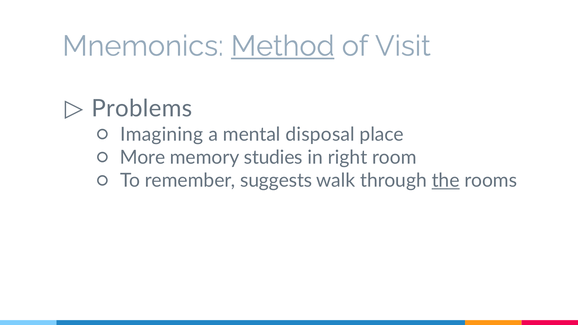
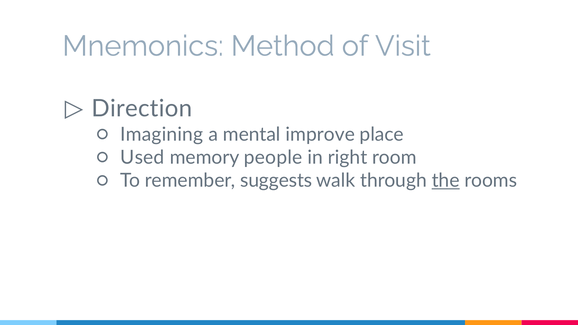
Method underline: present -> none (283, 46)
Problems: Problems -> Direction (142, 109)
disposal: disposal -> improve (320, 134)
More: More -> Used (142, 158)
studies: studies -> people (273, 158)
